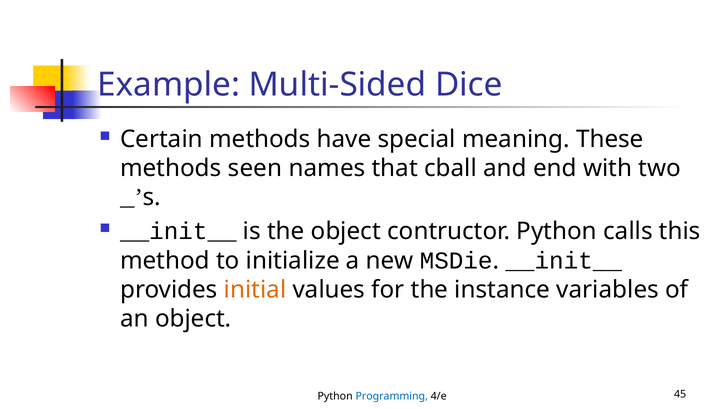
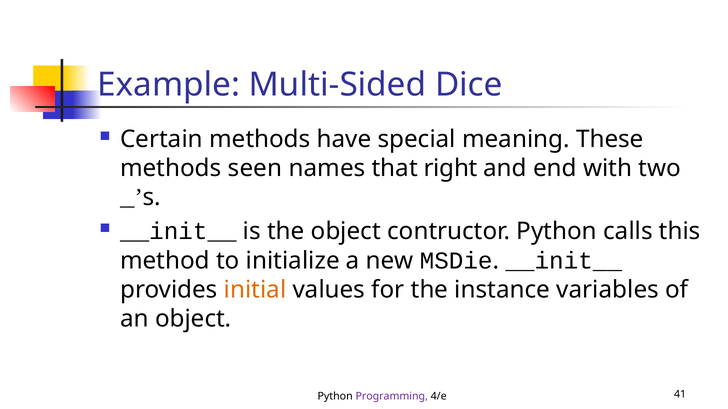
cball: cball -> right (451, 169)
Programming colour: blue -> purple (392, 397)
45: 45 -> 41 (680, 395)
